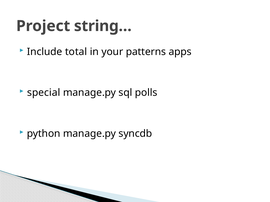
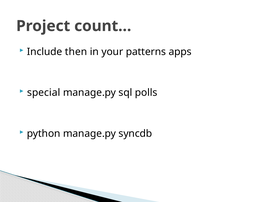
string…: string… -> count… (103, 26)
total: total -> then (76, 52)
